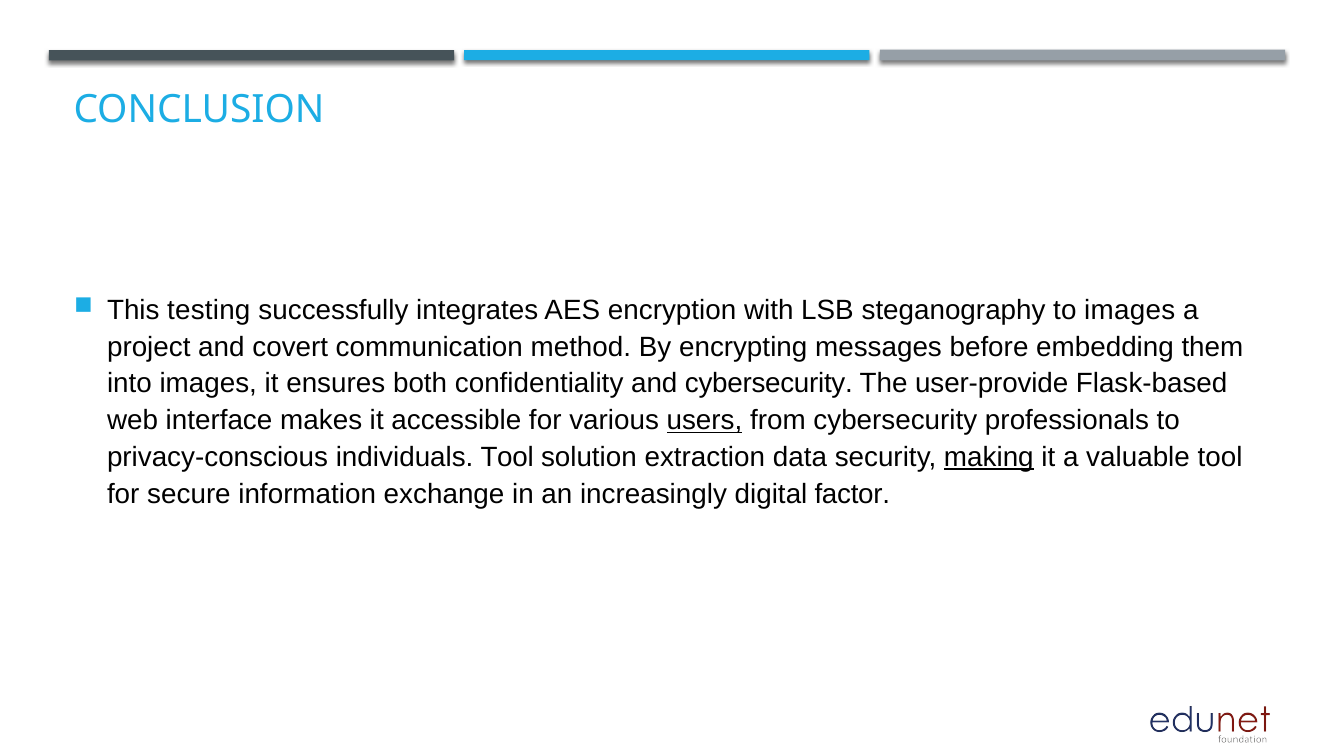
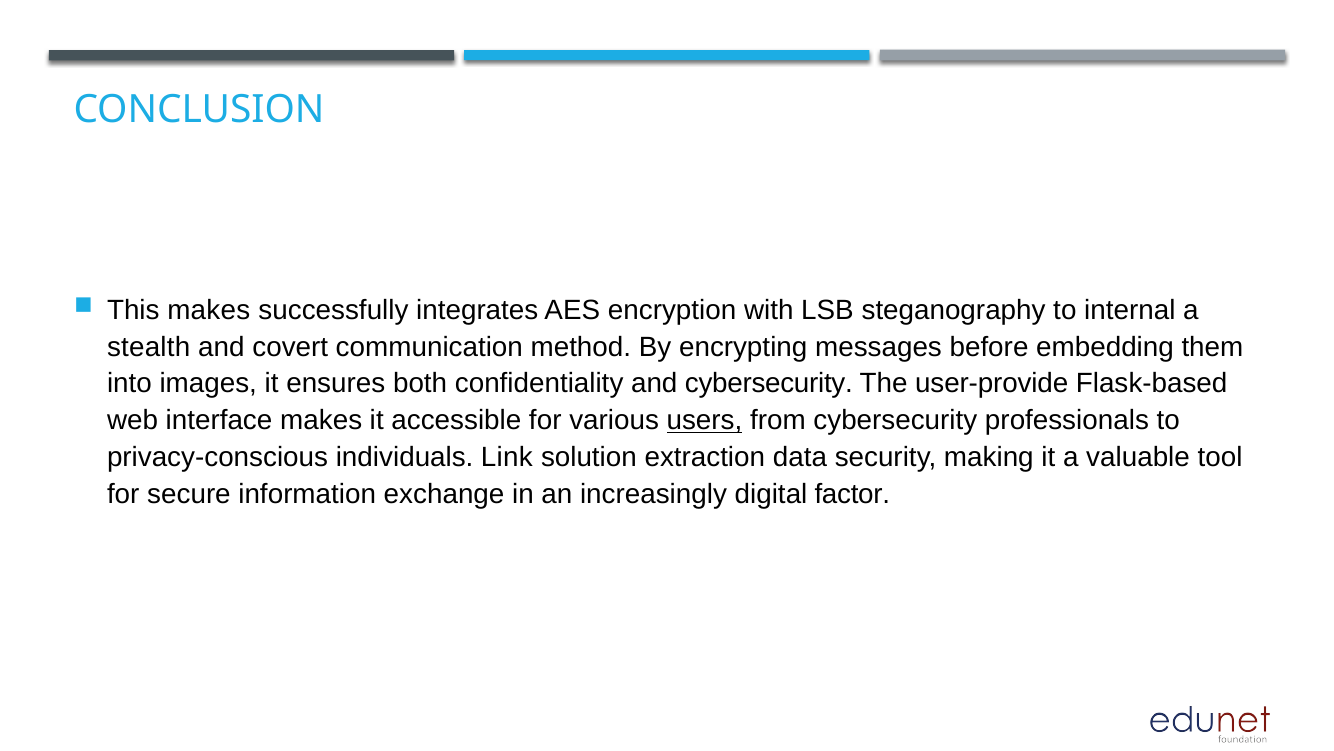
This testing: testing -> makes (209, 310)
to images: images -> internal (1130, 310)
project: project -> stealth (149, 347)
individuals Tool: Tool -> Link (507, 457)
making underline: present -> none (989, 457)
